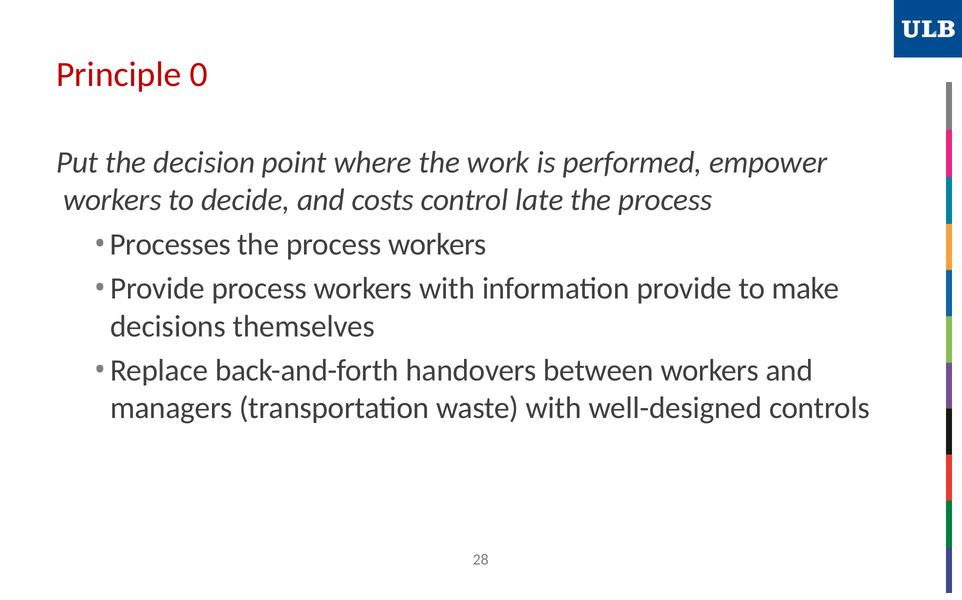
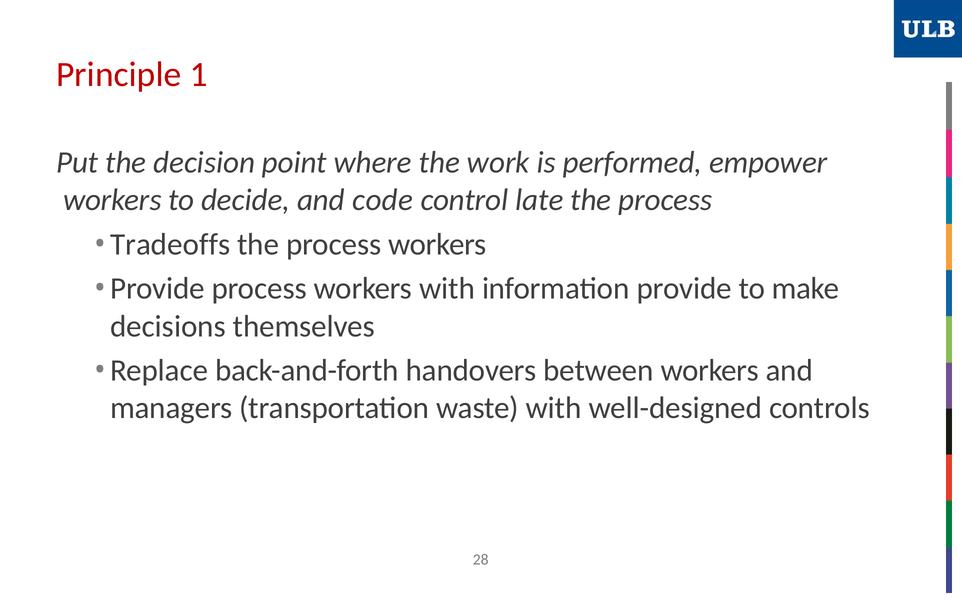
0: 0 -> 1 (199, 74)
costs: costs -> code (383, 200)
Processes: Processes -> Tradeoffs (170, 245)
